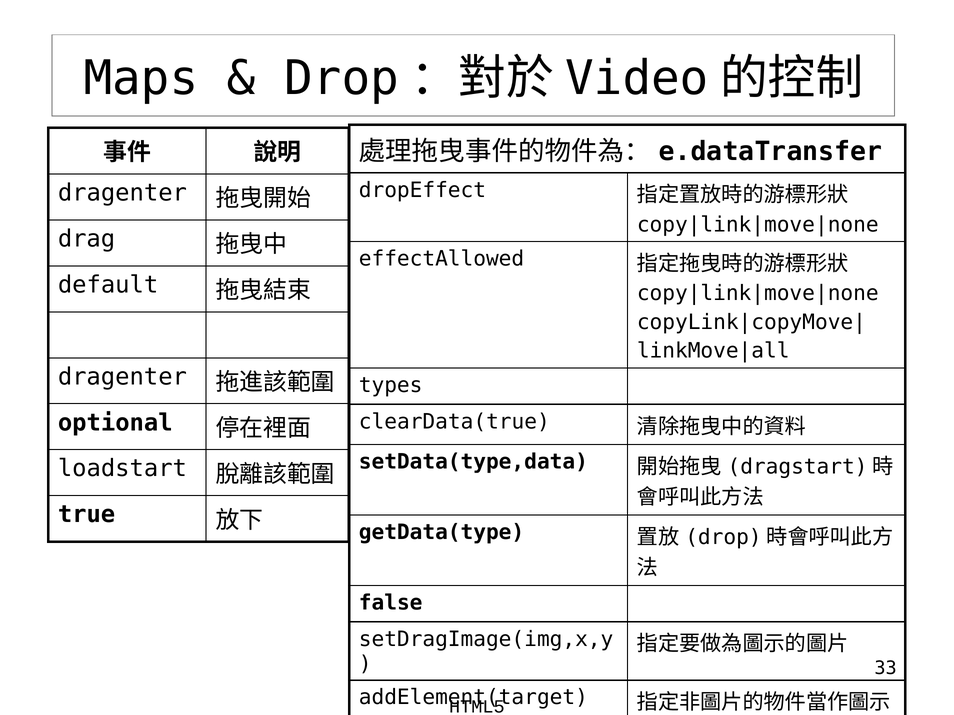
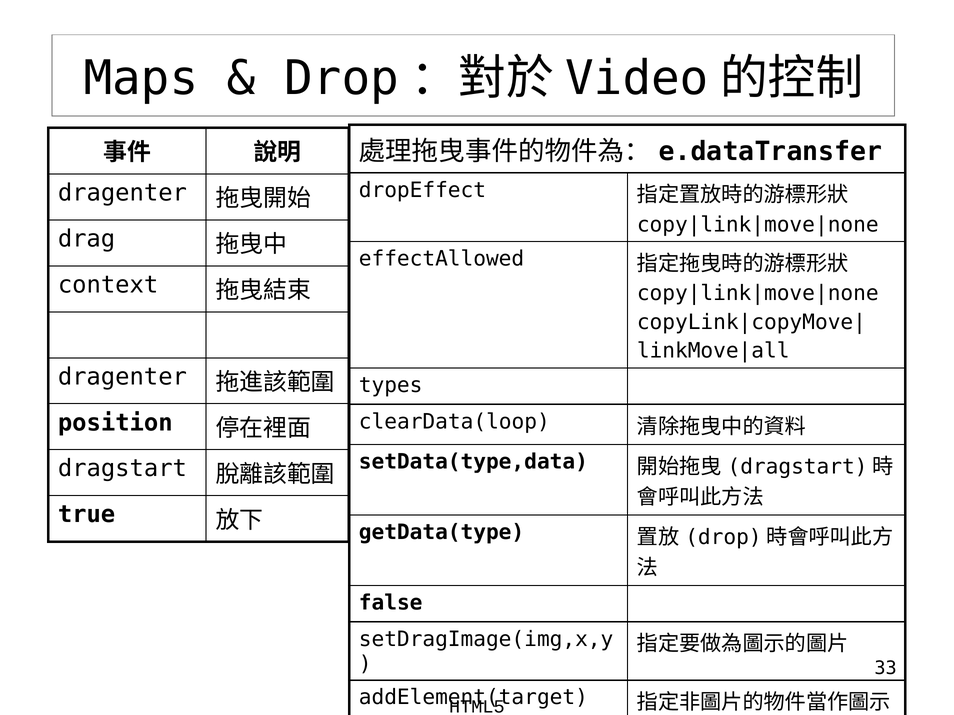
default: default -> context (108, 285)
optional: optional -> position (115, 423)
clearData(true: clearData(true -> clearData(loop (454, 422)
loadstart: loadstart -> dragstart (122, 469)
